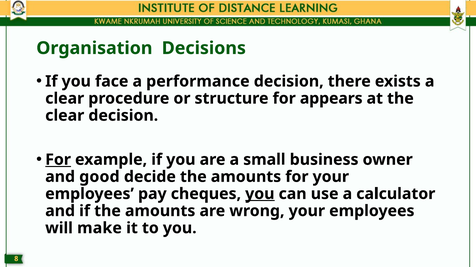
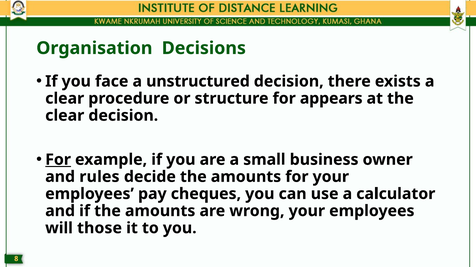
performance: performance -> unstructured (198, 82)
good: good -> rules (99, 177)
you underline: present -> none (260, 194)
make: make -> those (100, 229)
